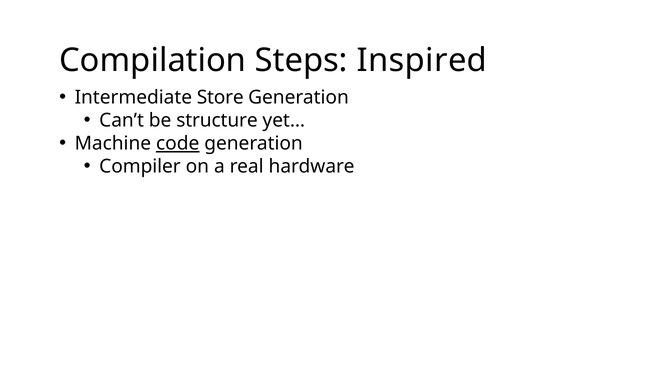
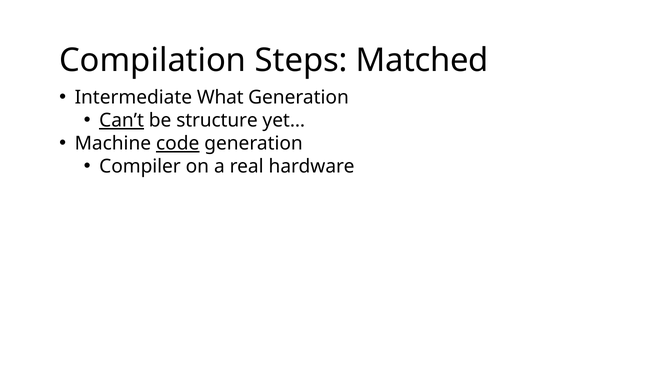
Inspired: Inspired -> Matched (422, 60)
Store: Store -> What (220, 98)
Can’t underline: none -> present (122, 121)
